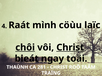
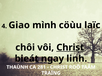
Raát: Raát -> Giao (19, 25)
chôi underline: present -> none (25, 48)
toäi: toäi -> linh (77, 59)
